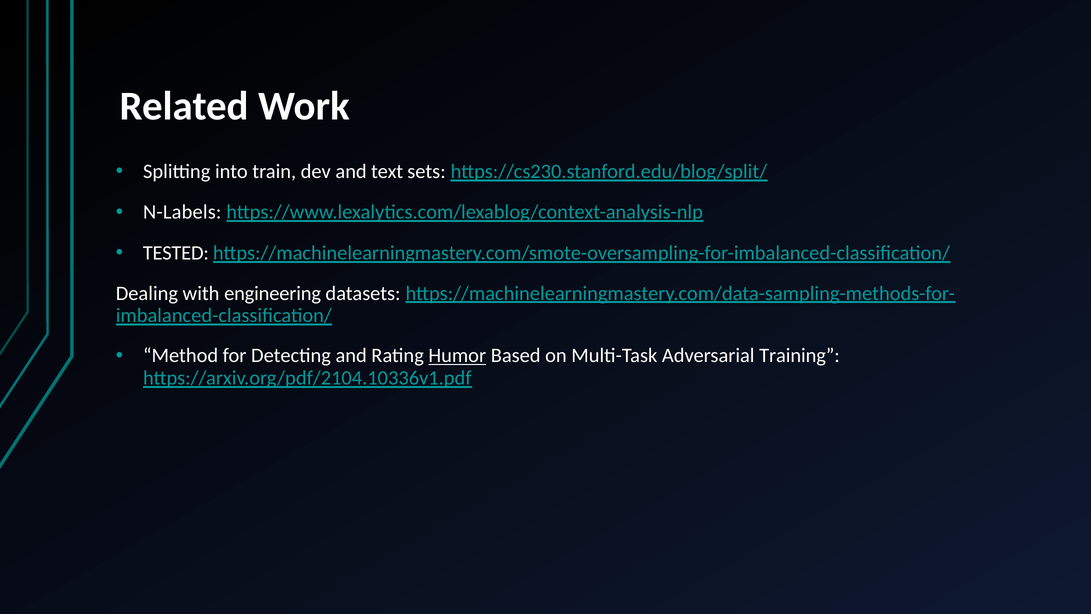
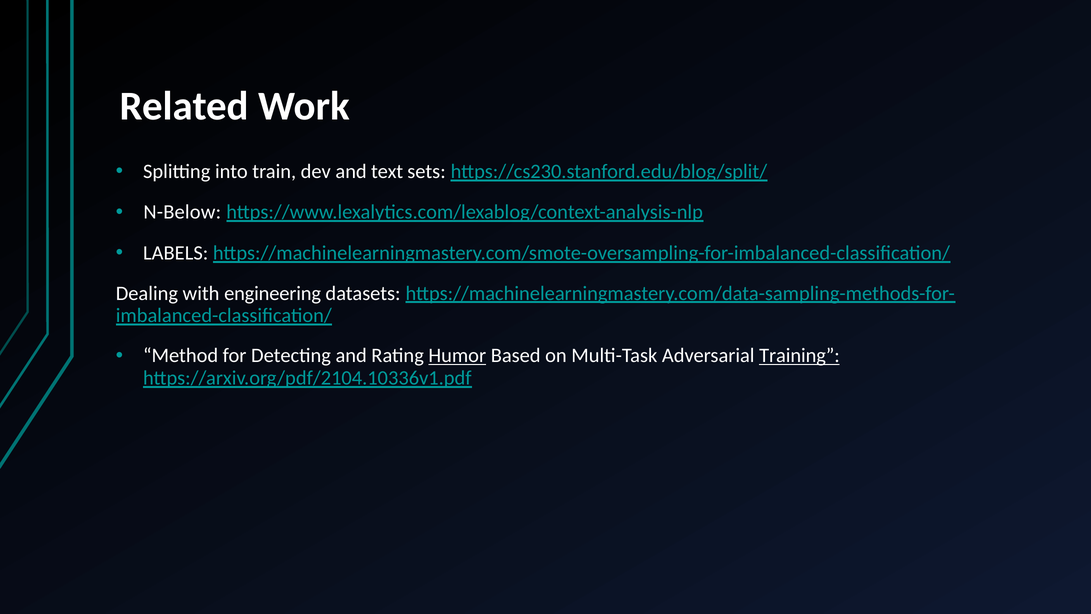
N-Labels: N-Labels -> N-Below (182, 212)
TESTED: TESTED -> LABELS (176, 253)
Training underline: none -> present (799, 356)
